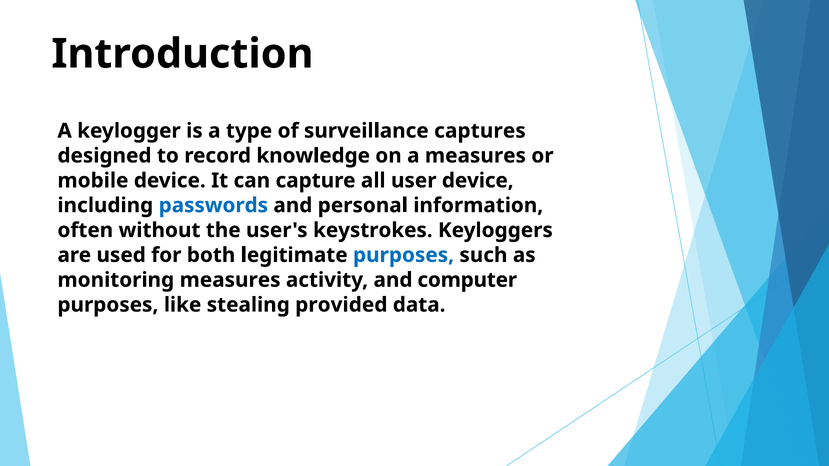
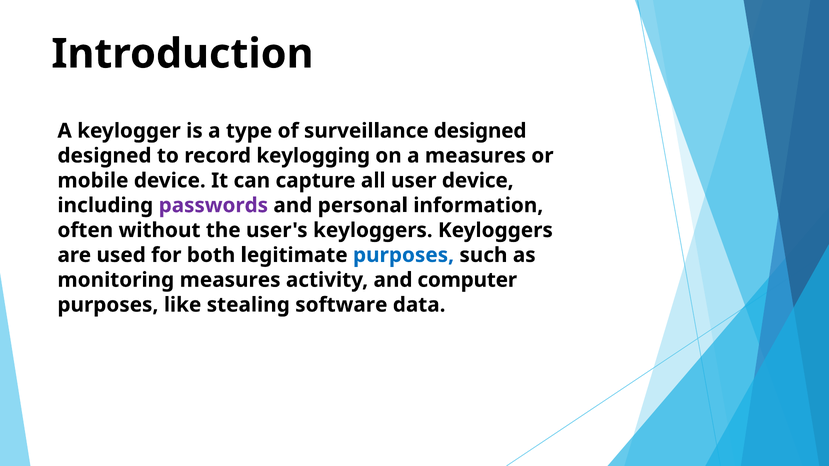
surveillance captures: captures -> designed (480, 131)
knowledge: knowledge -> keylogging (313, 156)
passwords colour: blue -> purple (213, 206)
user's keystrokes: keystrokes -> keyloggers (373, 230)
provided: provided -> software (341, 305)
